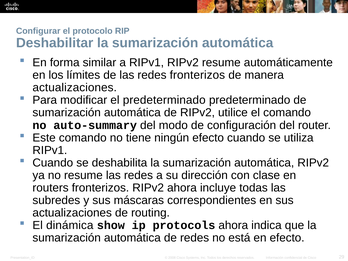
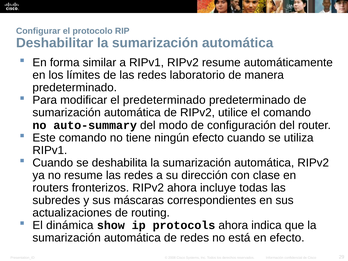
redes fronterizos: fronterizos -> laboratorio (197, 75)
actualizaciones: actualizaciones -> predeterminado (75, 88)
